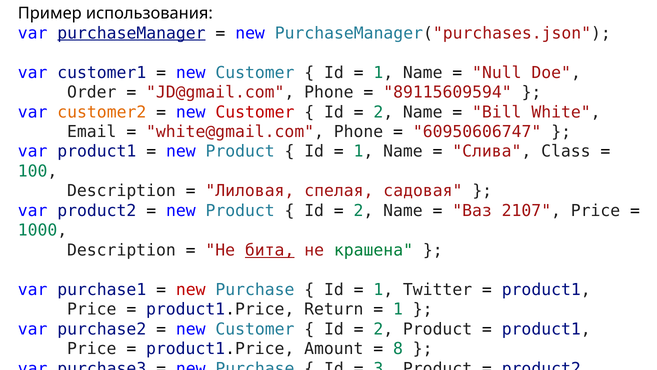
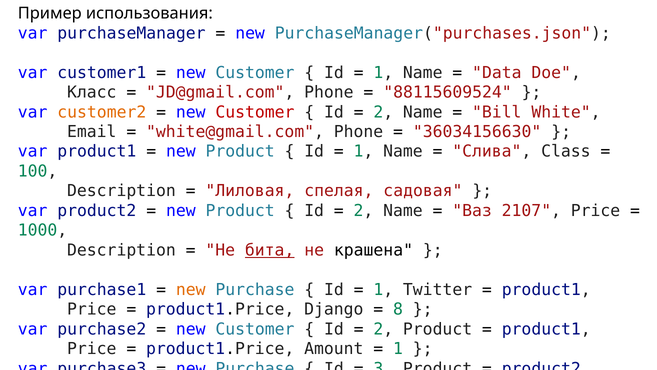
purchaseManager underline: present -> none (131, 33)
Null: Null -> Data (497, 73)
Order: Order -> Класс (92, 92)
89115609594: 89115609594 -> 88115609524 (447, 92)
60950606747: 60950606747 -> 36034156630 (477, 132)
крашена colour: green -> black (373, 250)
new colour: red -> orange (191, 289)
Return: Return -> Django (334, 309)
1: 1 -> 8 (398, 309)
8: 8 -> 1 (398, 348)
